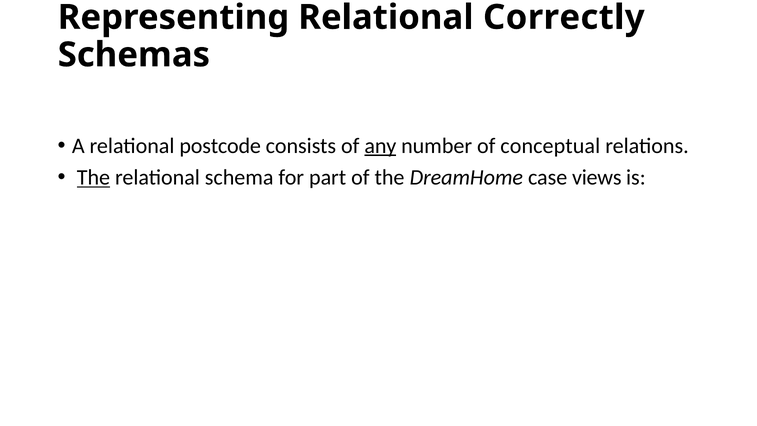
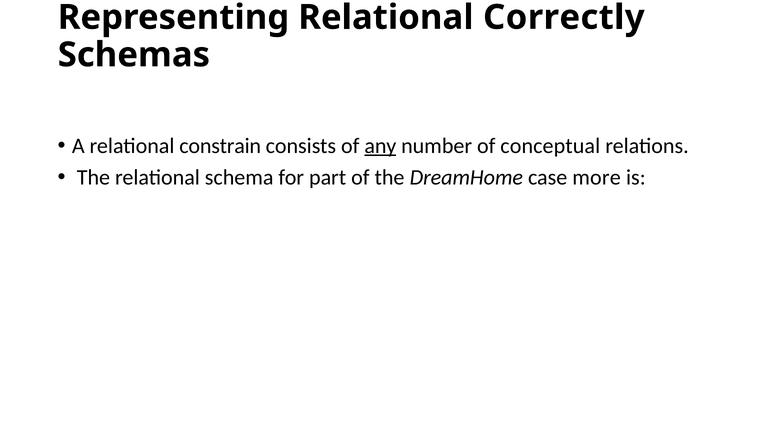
postcode: postcode -> constrain (220, 146)
The underline: present -> none (93, 177)
views: views -> more (597, 177)
